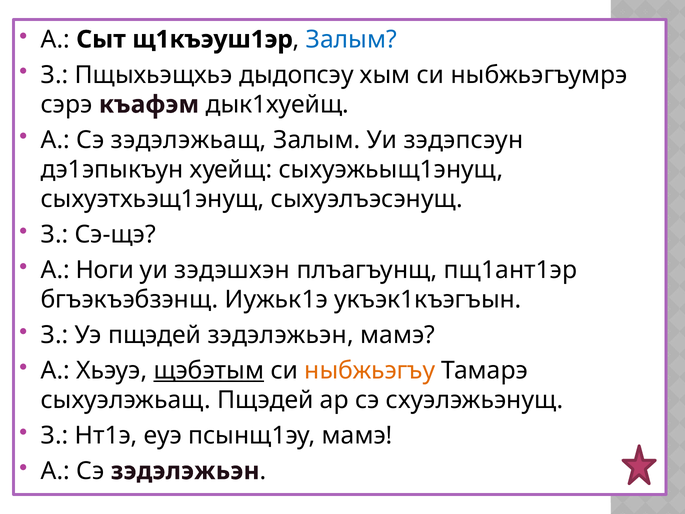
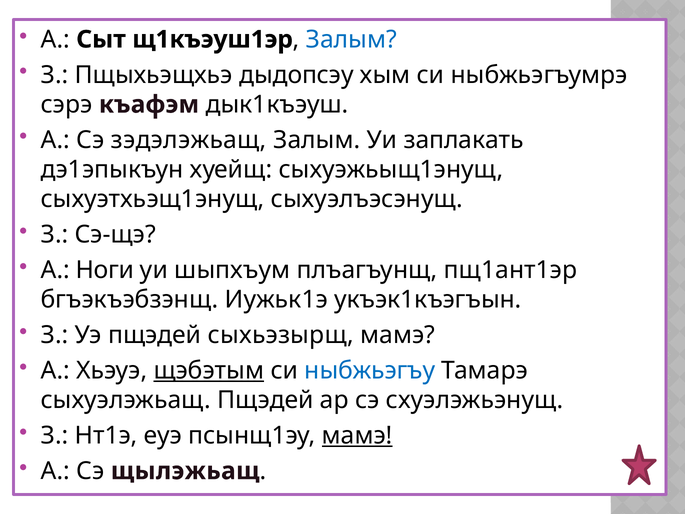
дык1хуейщ: дык1хуейщ -> дык1къэуш (277, 104)
зэдэпсэун: зэдэпсэун -> заплакать (464, 140)
зэдэшхэн: зэдэшхэн -> шыпхъум (232, 270)
пщэдей зэдэлэжьэн: зэдэлэжьэн -> сыхьэзырщ (281, 335)
ныбжьэгъу colour: orange -> blue (370, 370)
мамэ underline: none -> present (357, 435)
Сэ зэдэлэжьэн: зэдэлэжьэн -> щылэжьащ (185, 471)
